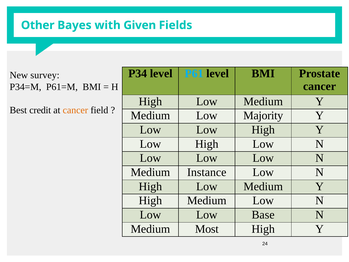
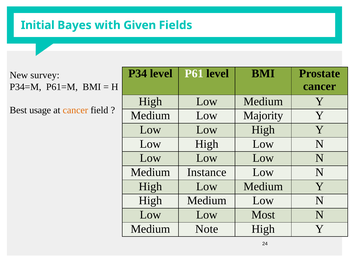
Other: Other -> Initial (38, 25)
P61 colour: light blue -> white (194, 73)
credit: credit -> usage (40, 110)
Base: Base -> Most (263, 215)
Most: Most -> Note (207, 229)
